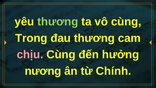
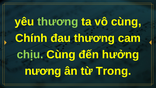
Trong: Trong -> Chính (31, 38)
chịu colour: pink -> light green (30, 54)
Chính: Chính -> Trong (114, 71)
